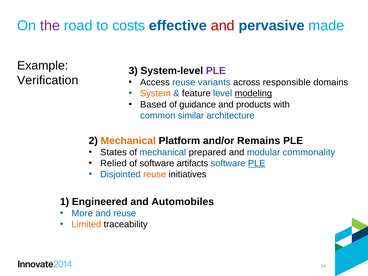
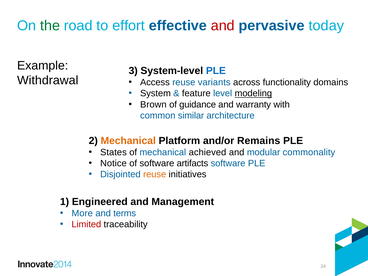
the colour: purple -> green (50, 26)
costs: costs -> effort (129, 26)
made: made -> today (326, 26)
PLE colour: purple -> blue (216, 71)
Verification: Verification -> Withdrawal (48, 80)
responsible: responsible -> functionality (287, 82)
System colour: orange -> black (155, 93)
Based: Based -> Brown (153, 104)
products: products -> warranty (254, 104)
prepared: prepared -> achieved (207, 152)
Relied: Relied -> Notice (113, 163)
PLE underline: present -> none (257, 163)
Automobiles: Automobiles -> Management (183, 202)
and reuse: reuse -> terms (125, 213)
Limited colour: orange -> red (86, 224)
